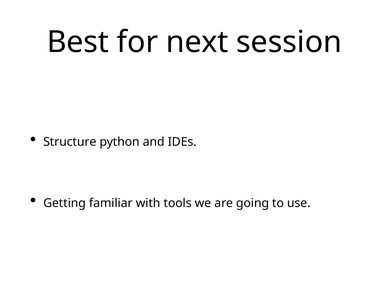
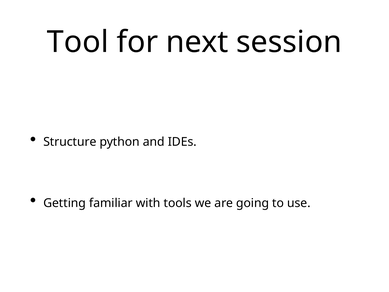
Best: Best -> Tool (78, 42)
